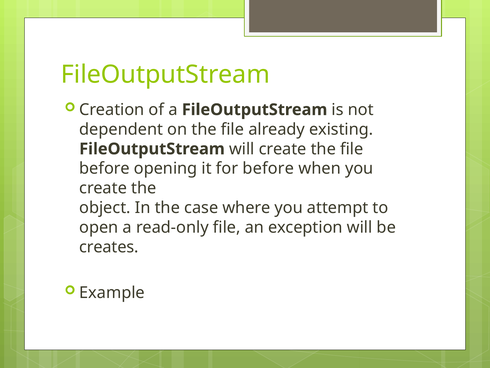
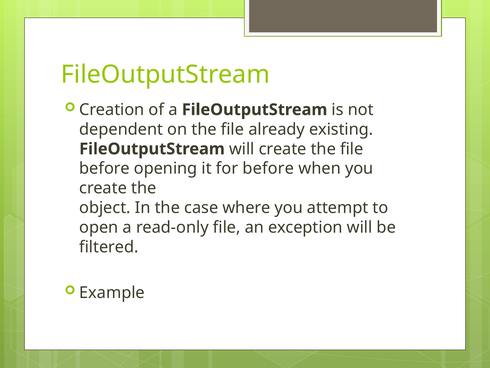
creates: creates -> filtered (109, 247)
